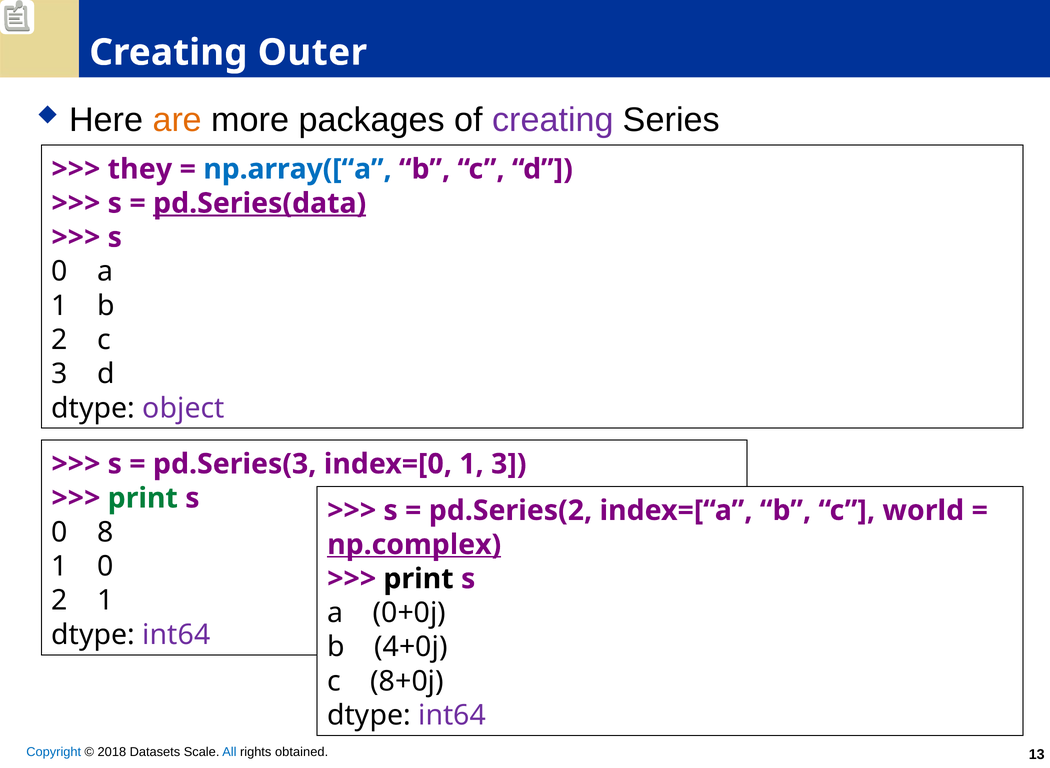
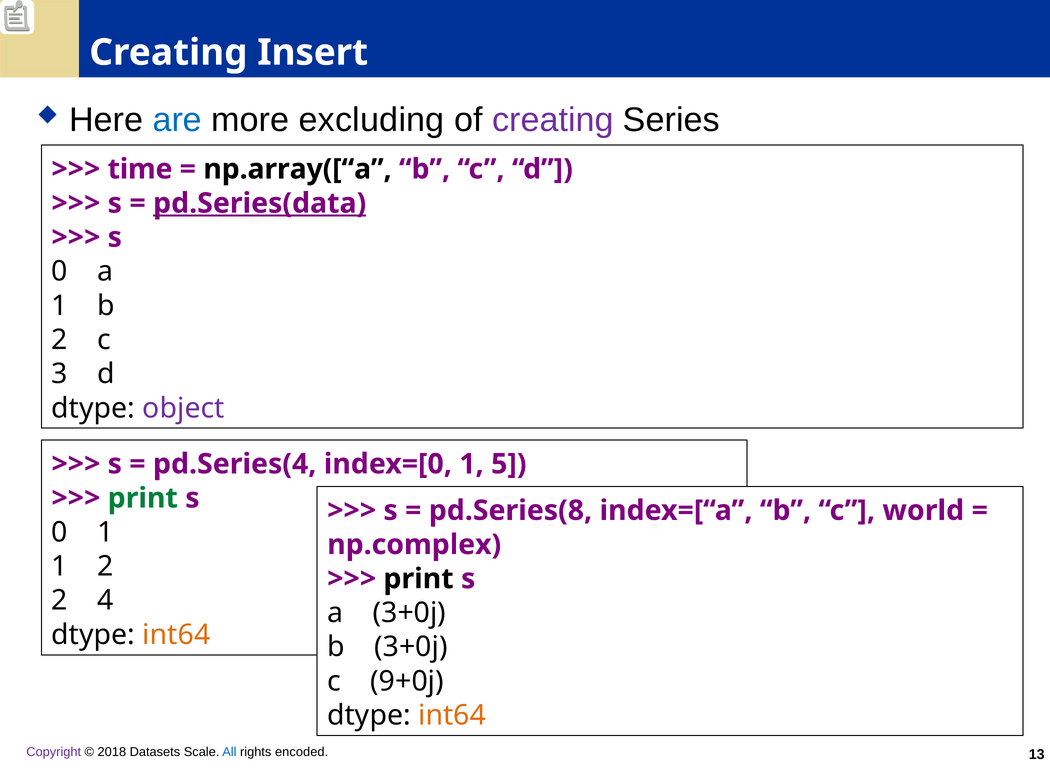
Outer: Outer -> Insert (313, 53)
are colour: orange -> blue (177, 120)
packages: packages -> excluding (372, 120)
they: they -> time (140, 169)
np.array([“a colour: blue -> black (298, 169)
pd.Series(3: pd.Series(3 -> pd.Series(4 (235, 464)
1 3: 3 -> 5 (509, 464)
pd.Series(2: pd.Series(2 -> pd.Series(8 (510, 511)
0 8: 8 -> 1 (106, 532)
np.complex underline: present -> none (414, 545)
1 0: 0 -> 2 (106, 567)
2 1: 1 -> 4 (106, 601)
a 0+0j: 0+0j -> 3+0j (409, 613)
int64 colour: purple -> orange (176, 635)
b 4+0j: 4+0j -> 3+0j (411, 647)
8+0j: 8+0j -> 9+0j (407, 682)
int64 colour: purple -> orange (452, 716)
Copyright colour: blue -> purple (54, 752)
obtained: obtained -> encoded (302, 752)
